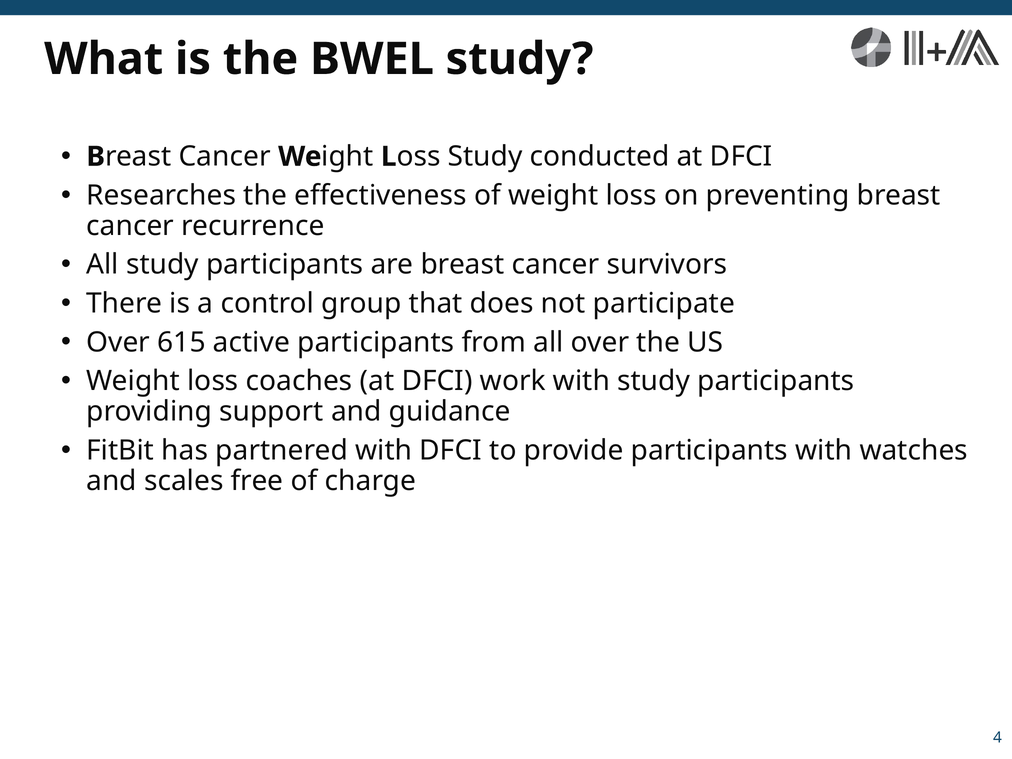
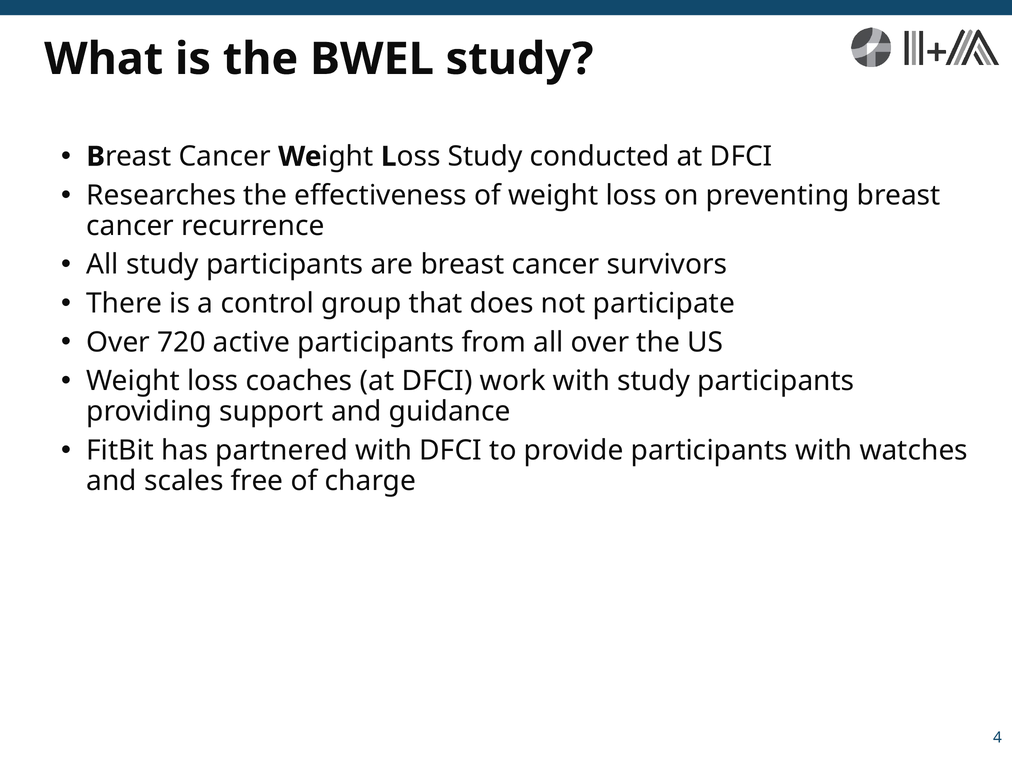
615: 615 -> 720 (181, 342)
